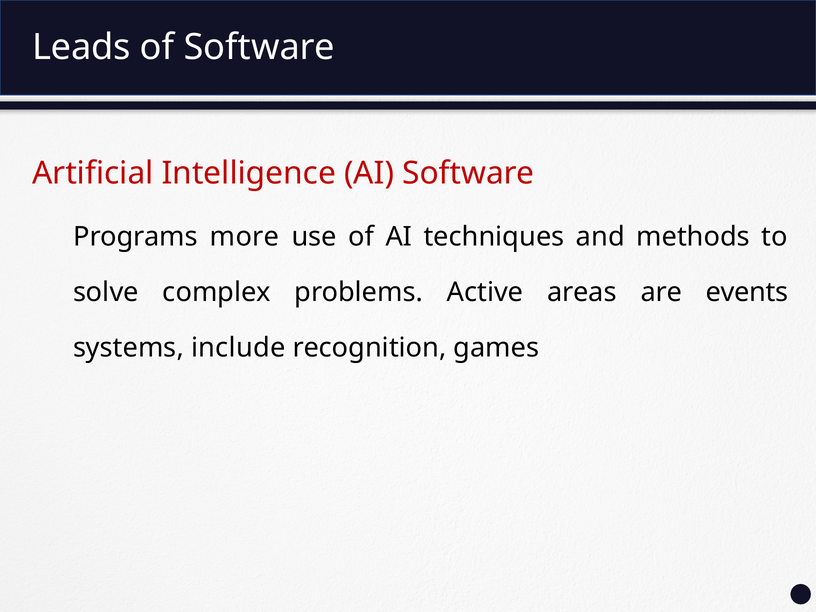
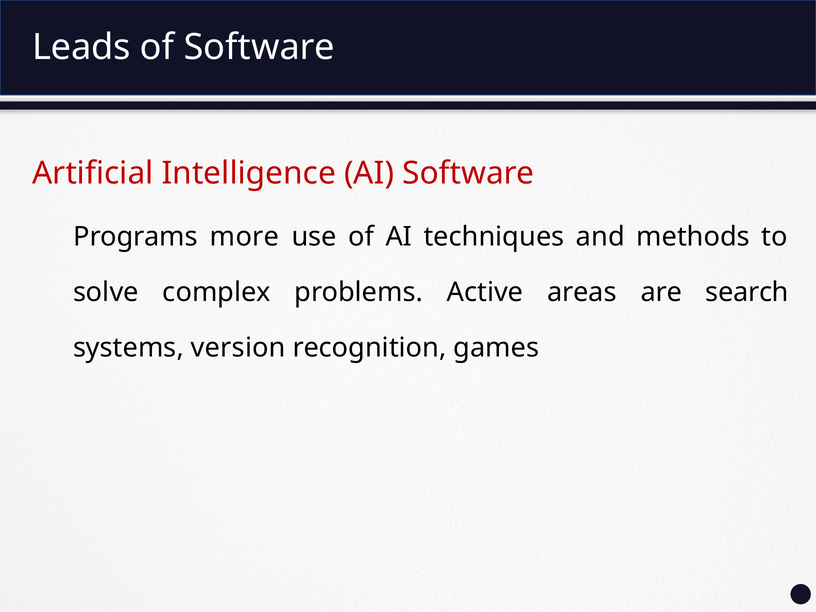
events: events -> search (747, 292)
include: include -> version (238, 348)
